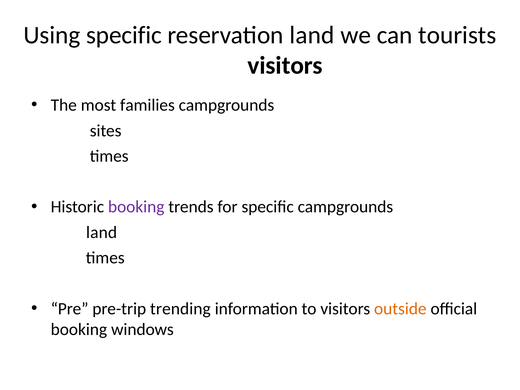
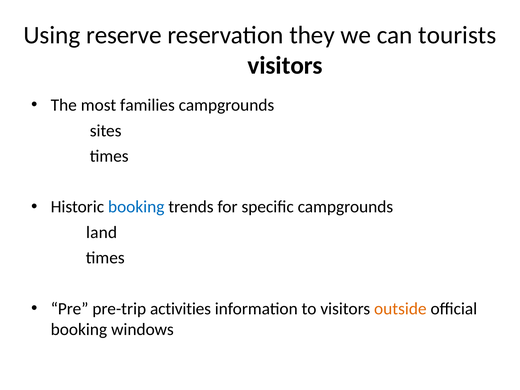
Using specific: specific -> reserve (124, 35)
reservation land: land -> they (312, 35)
booking colour: purple -> blue (136, 207)
trending: trending -> activities (181, 309)
